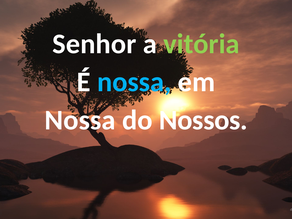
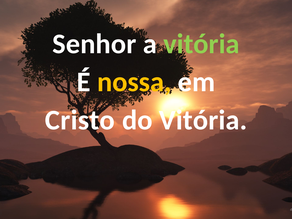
nossa colour: light blue -> yellow (134, 82)
Nossa: Nossa -> Cristo (80, 120)
do Nossos: Nossos -> Vitória (203, 120)
